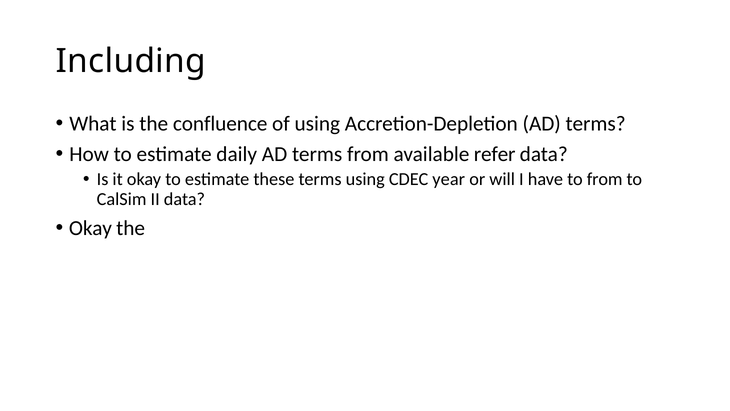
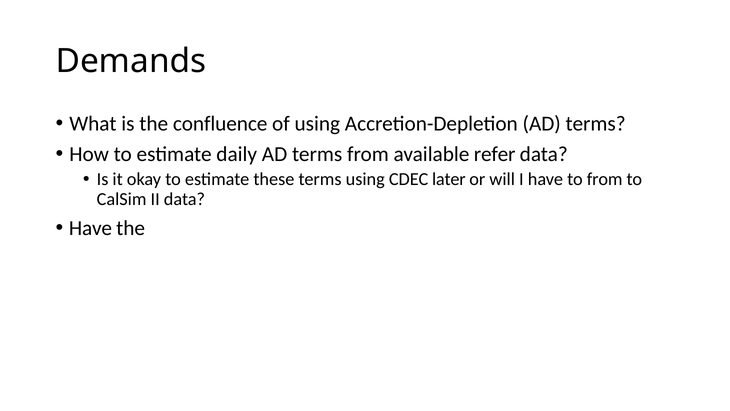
Including: Including -> Demands (131, 61)
year: year -> later (449, 179)
Okay: Okay -> Have (90, 228)
